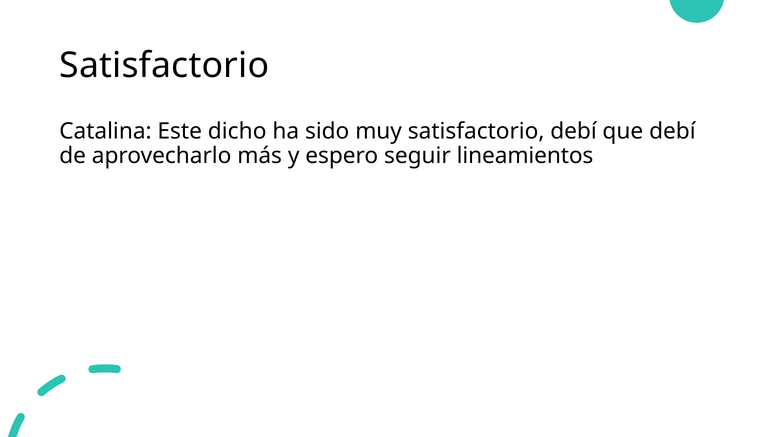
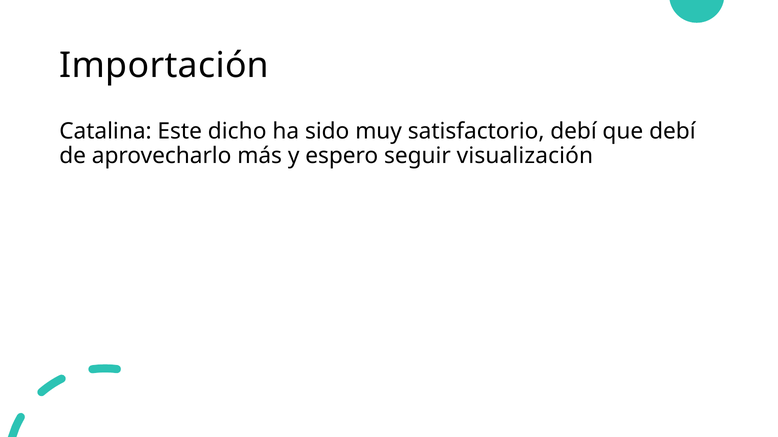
Satisfactorio: Satisfactorio -> Importación (164, 65)
lineamientos: lineamientos -> visualización (525, 156)
